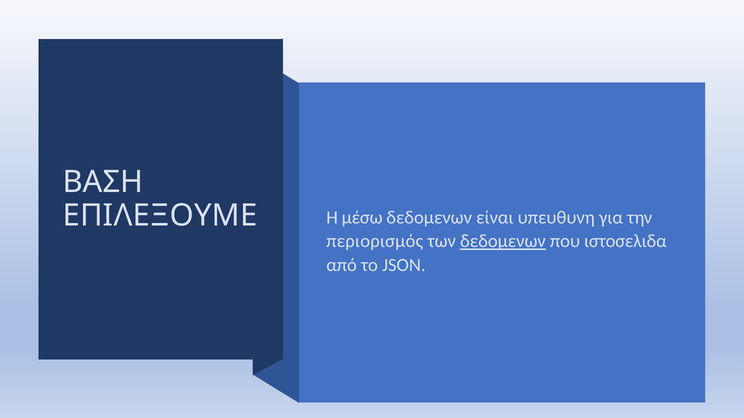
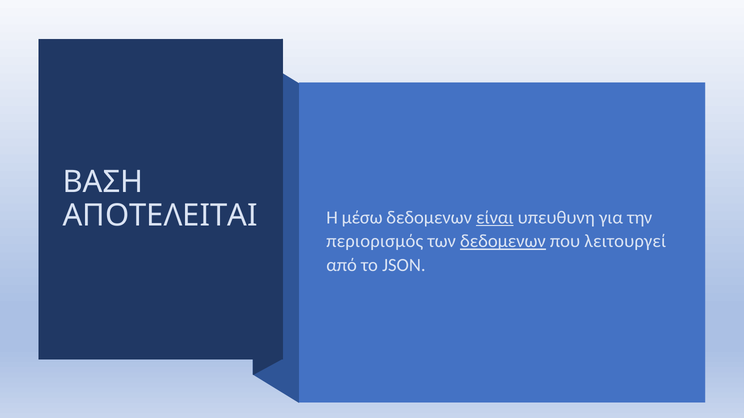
ΕΠΙΛΕΞΟΥΜΕ: ΕΠΙΛΕΞΟΥΜΕ -> ΑΠΟΤΕΛΕΙΤΑΙ (160, 216)
είναι underline: none -> present (495, 218)
ιστοσελιδα: ιστοσελιδα -> λειτουργεί (625, 242)
